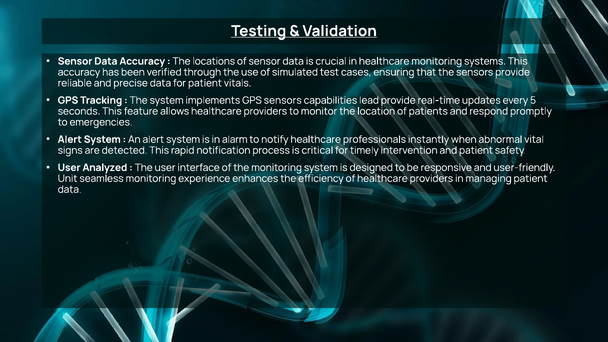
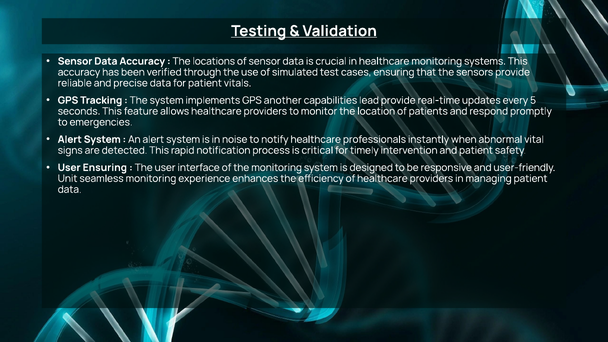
GPS sensors: sensors -> another (283, 100)
alarm: alarm -> noise (235, 139)
User Analyzed: Analyzed -> Ensuring (105, 168)
